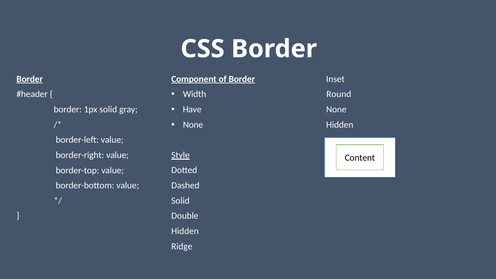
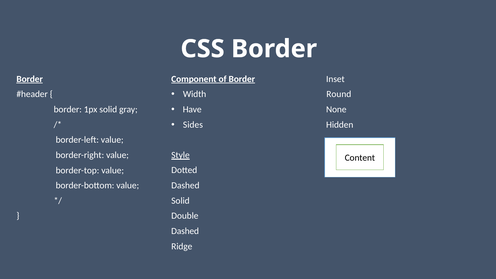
None: None -> Sides (193, 125)
Hidden: Hidden -> Dashed (185, 231)
